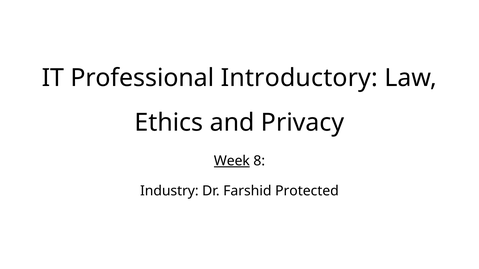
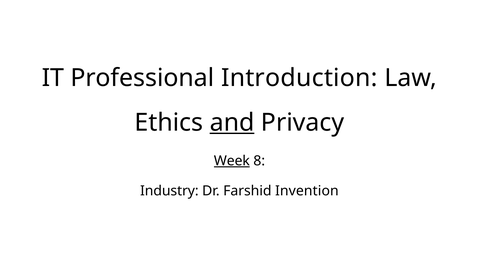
Introductory: Introductory -> Introduction (299, 78)
and underline: none -> present (232, 123)
Protected: Protected -> Invention (307, 191)
